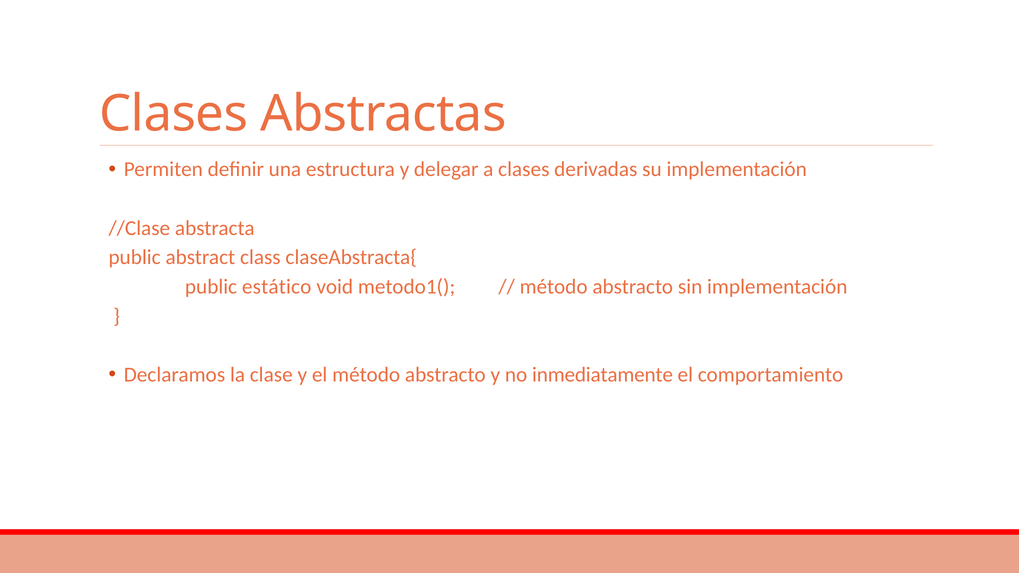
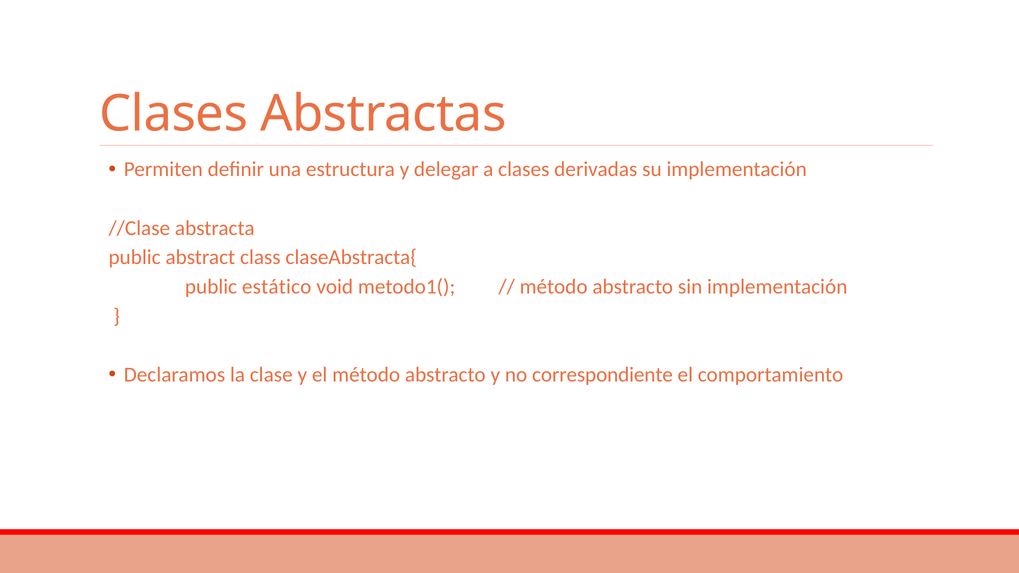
inmediatamente: inmediatamente -> correspondiente (603, 375)
